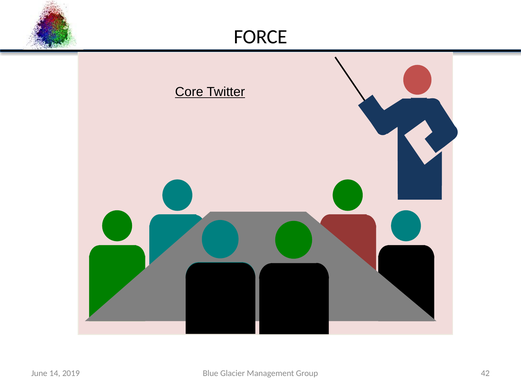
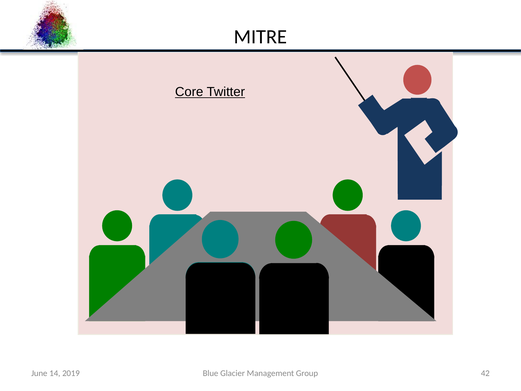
FORCE: FORCE -> MITRE (260, 37)
